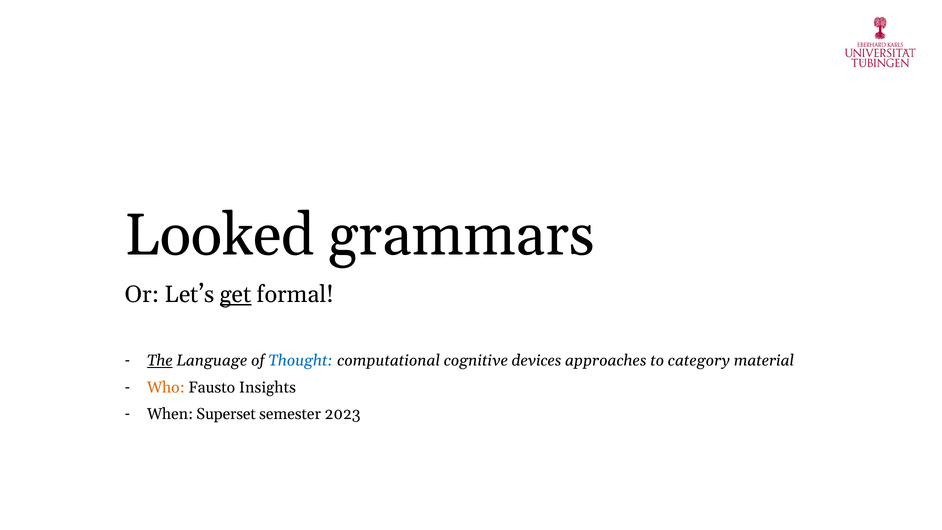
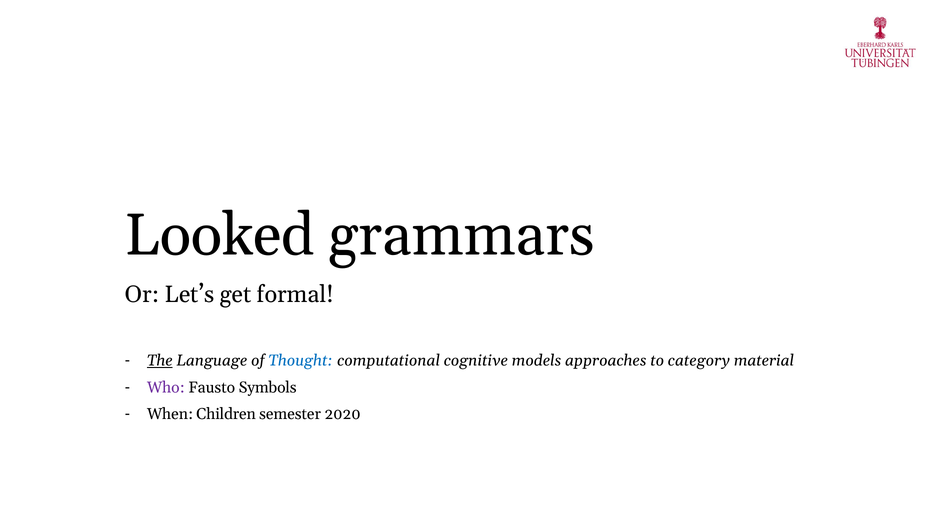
get underline: present -> none (236, 294)
devices: devices -> models (536, 361)
Who colour: orange -> purple (166, 387)
Insights: Insights -> Symbols (268, 387)
Superset: Superset -> Children (226, 414)
2023: 2023 -> 2020 (343, 414)
